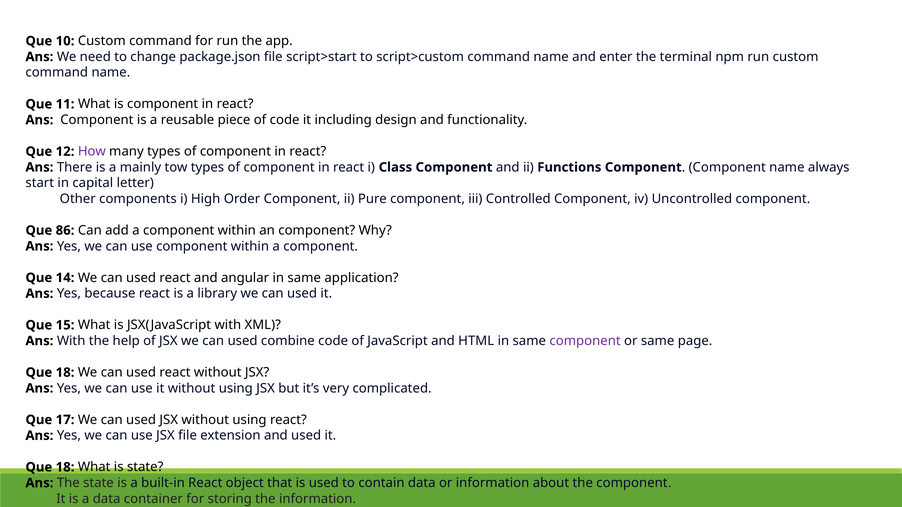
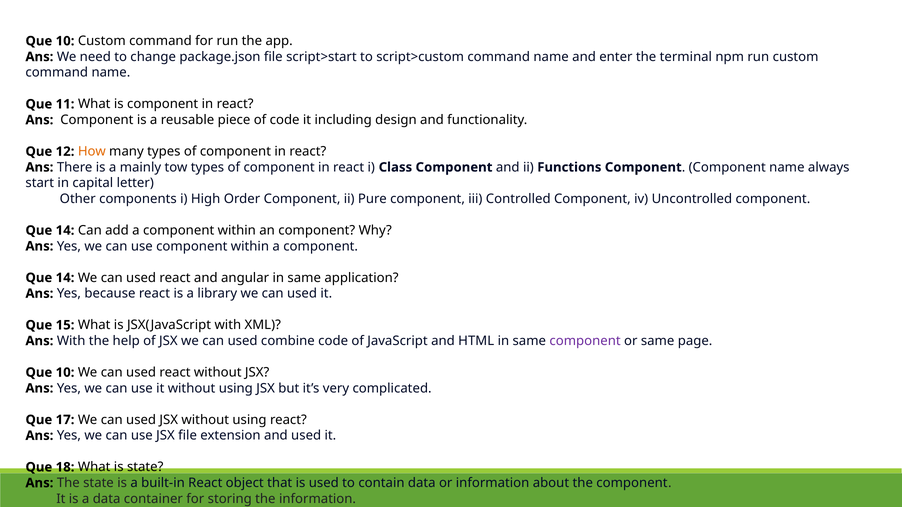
How colour: purple -> orange (92, 152)
86: 86 -> 14 (65, 231)
18: 18 -> 10 (65, 373)
